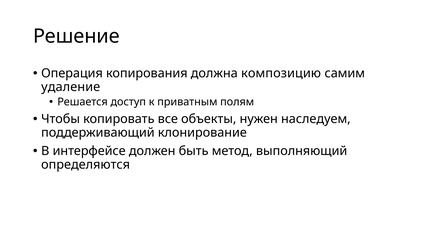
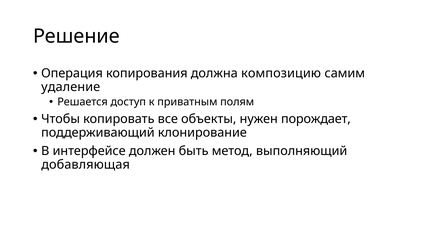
наследуем: наследуем -> порождает (316, 119)
определяются: определяются -> добавляющая (86, 164)
